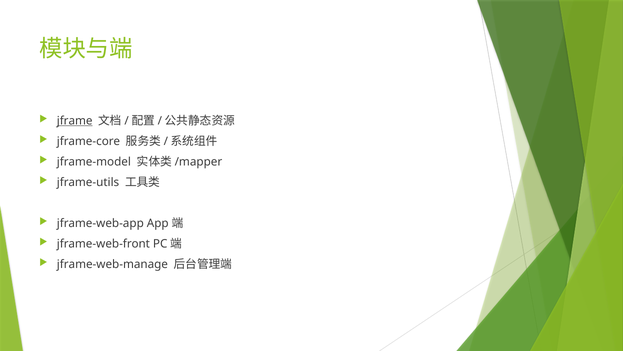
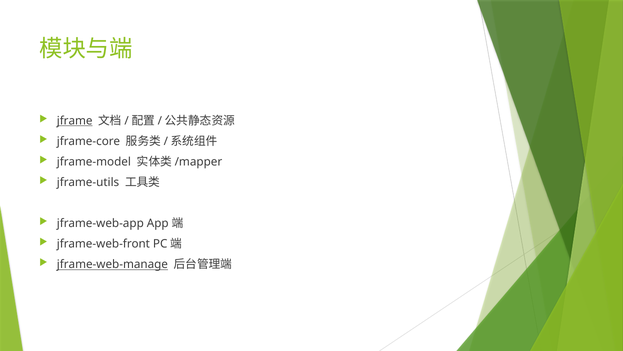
jframe-web-manage underline: none -> present (112, 264)
